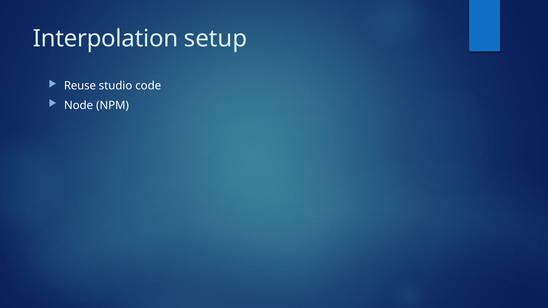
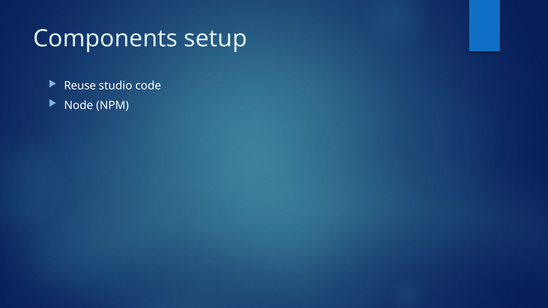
Interpolation: Interpolation -> Components (105, 38)
